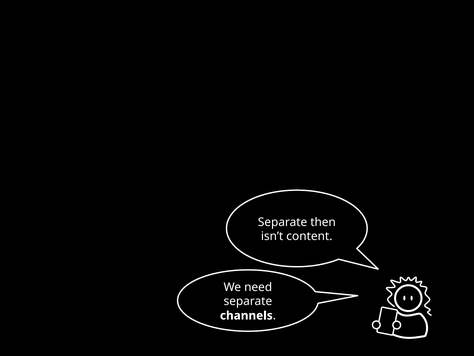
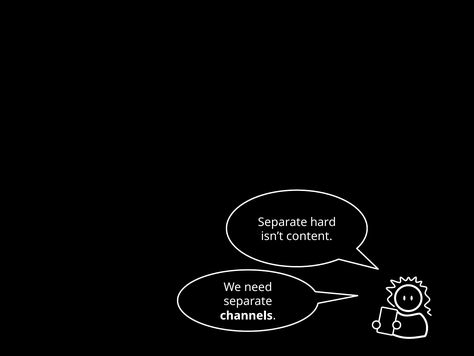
then: then -> hard (323, 222)
